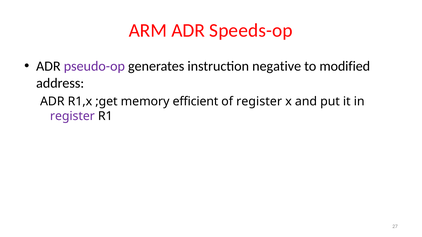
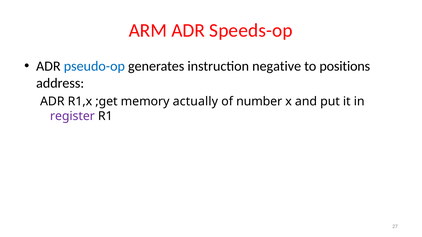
pseudo-op colour: purple -> blue (94, 66)
modified: modified -> positions (345, 66)
efficient: efficient -> actually (195, 101)
of register: register -> number (259, 101)
